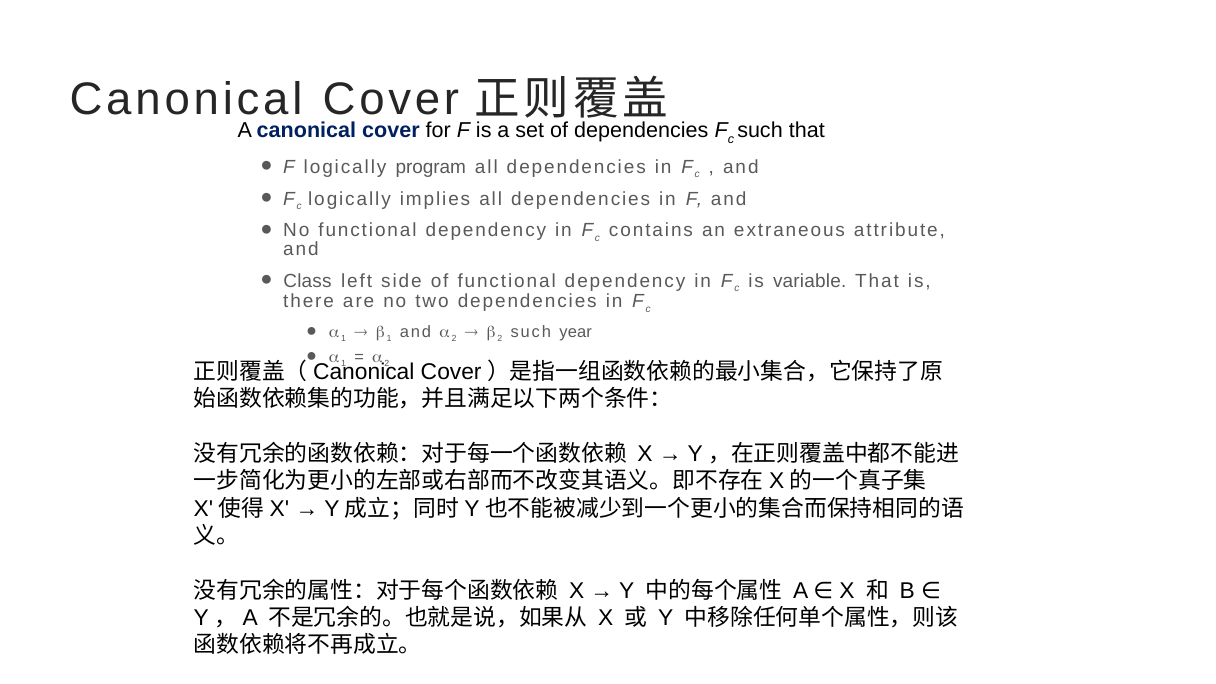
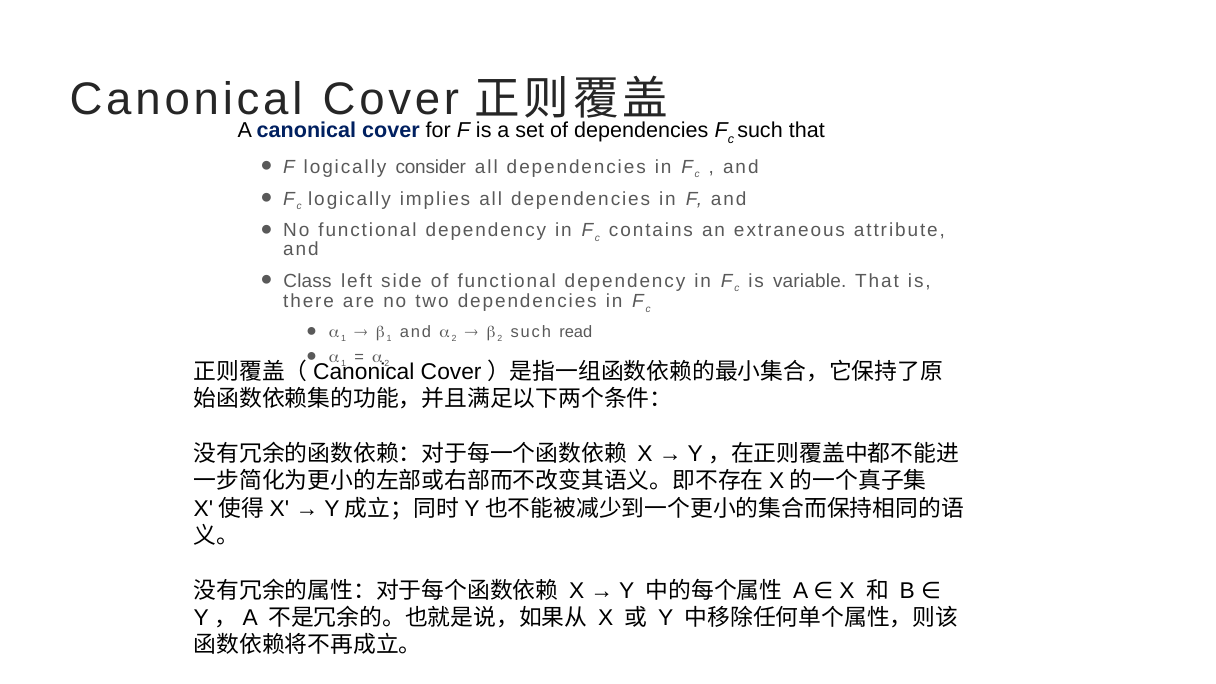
program: program -> consider (431, 167)
year: year -> read (576, 332)
